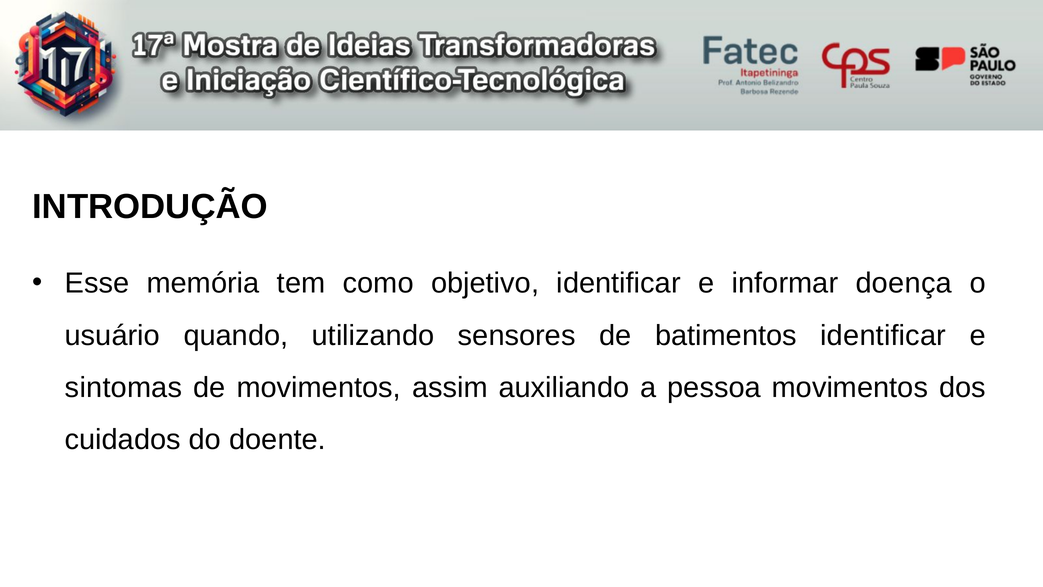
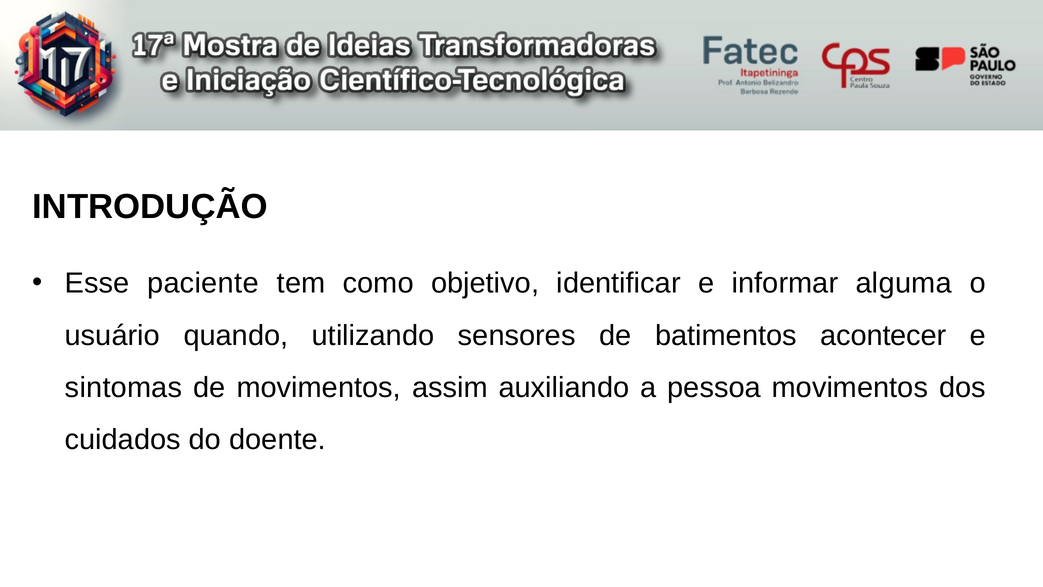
memória: memória -> paciente (203, 283)
doença: doença -> alguma (904, 283)
batimentos identificar: identificar -> acontecer (883, 335)
